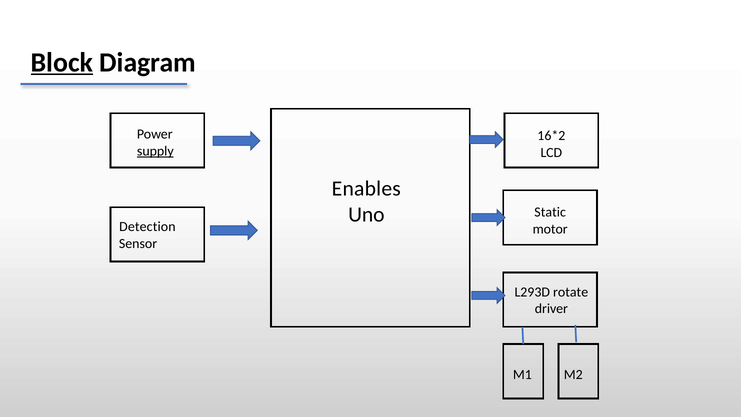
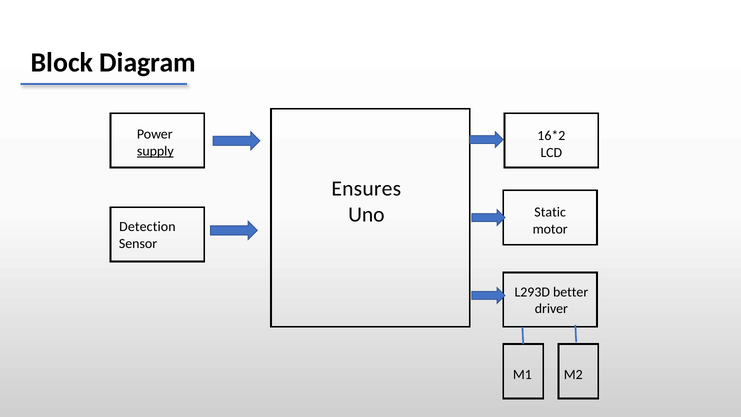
Block underline: present -> none (62, 62)
Enables: Enables -> Ensures (366, 188)
rotate: rotate -> better (571, 292)
